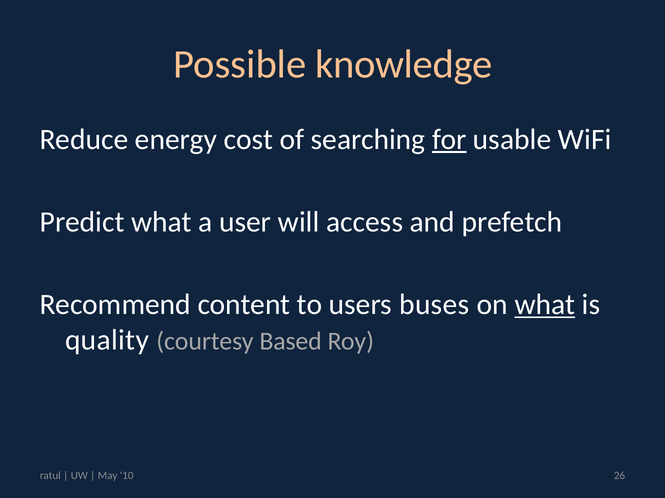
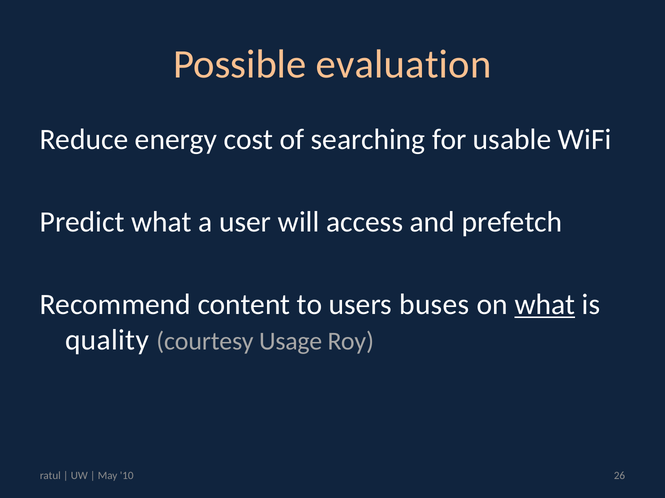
knowledge: knowledge -> evaluation (404, 64)
for underline: present -> none (449, 140)
Based: Based -> Usage (291, 342)
